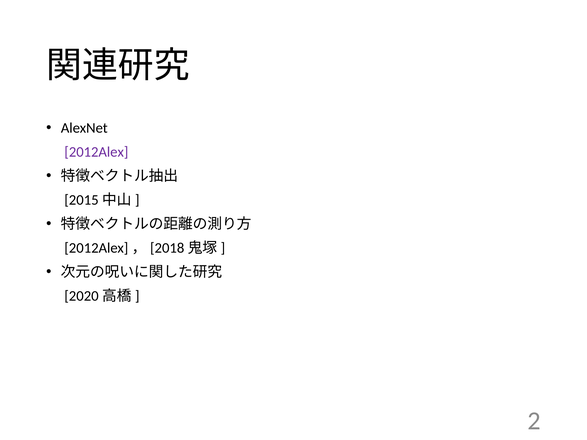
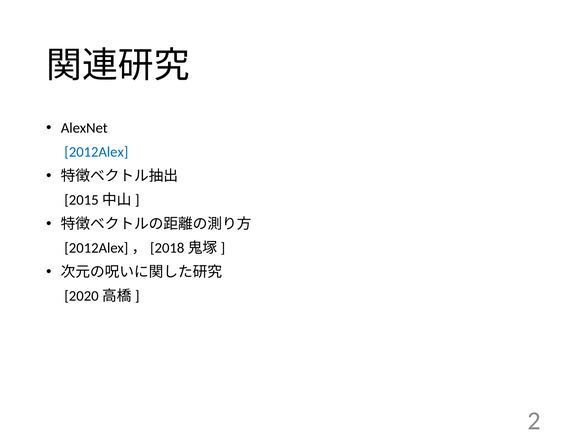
2012Alex colour: purple -> blue (96, 152)
